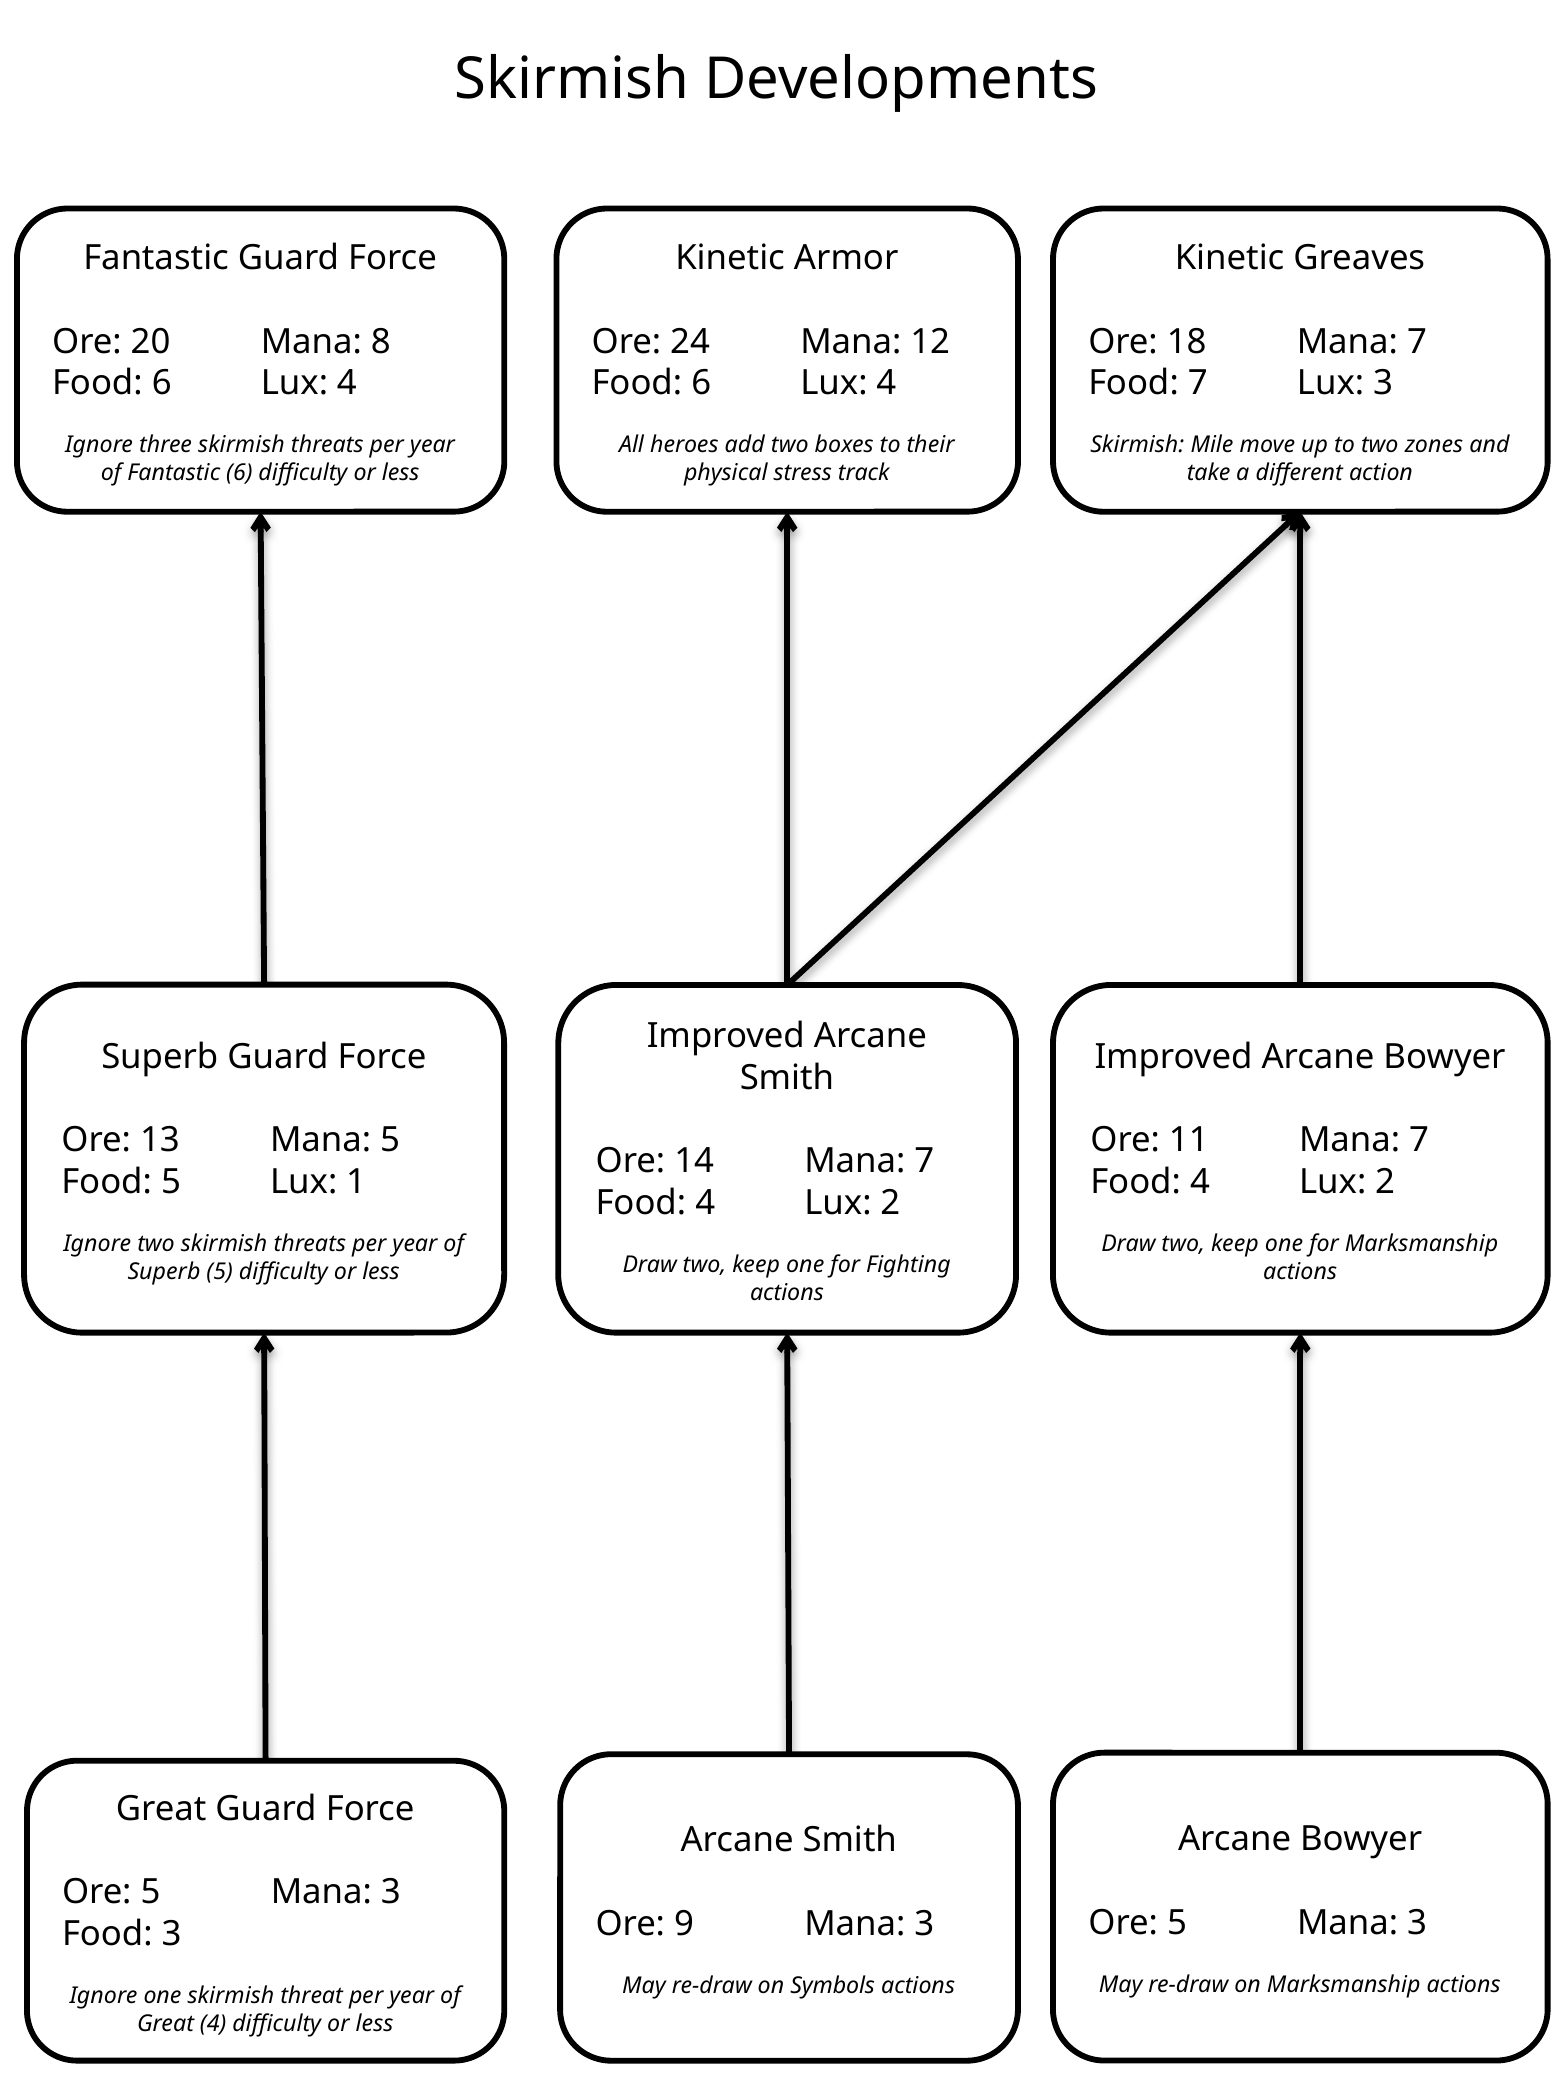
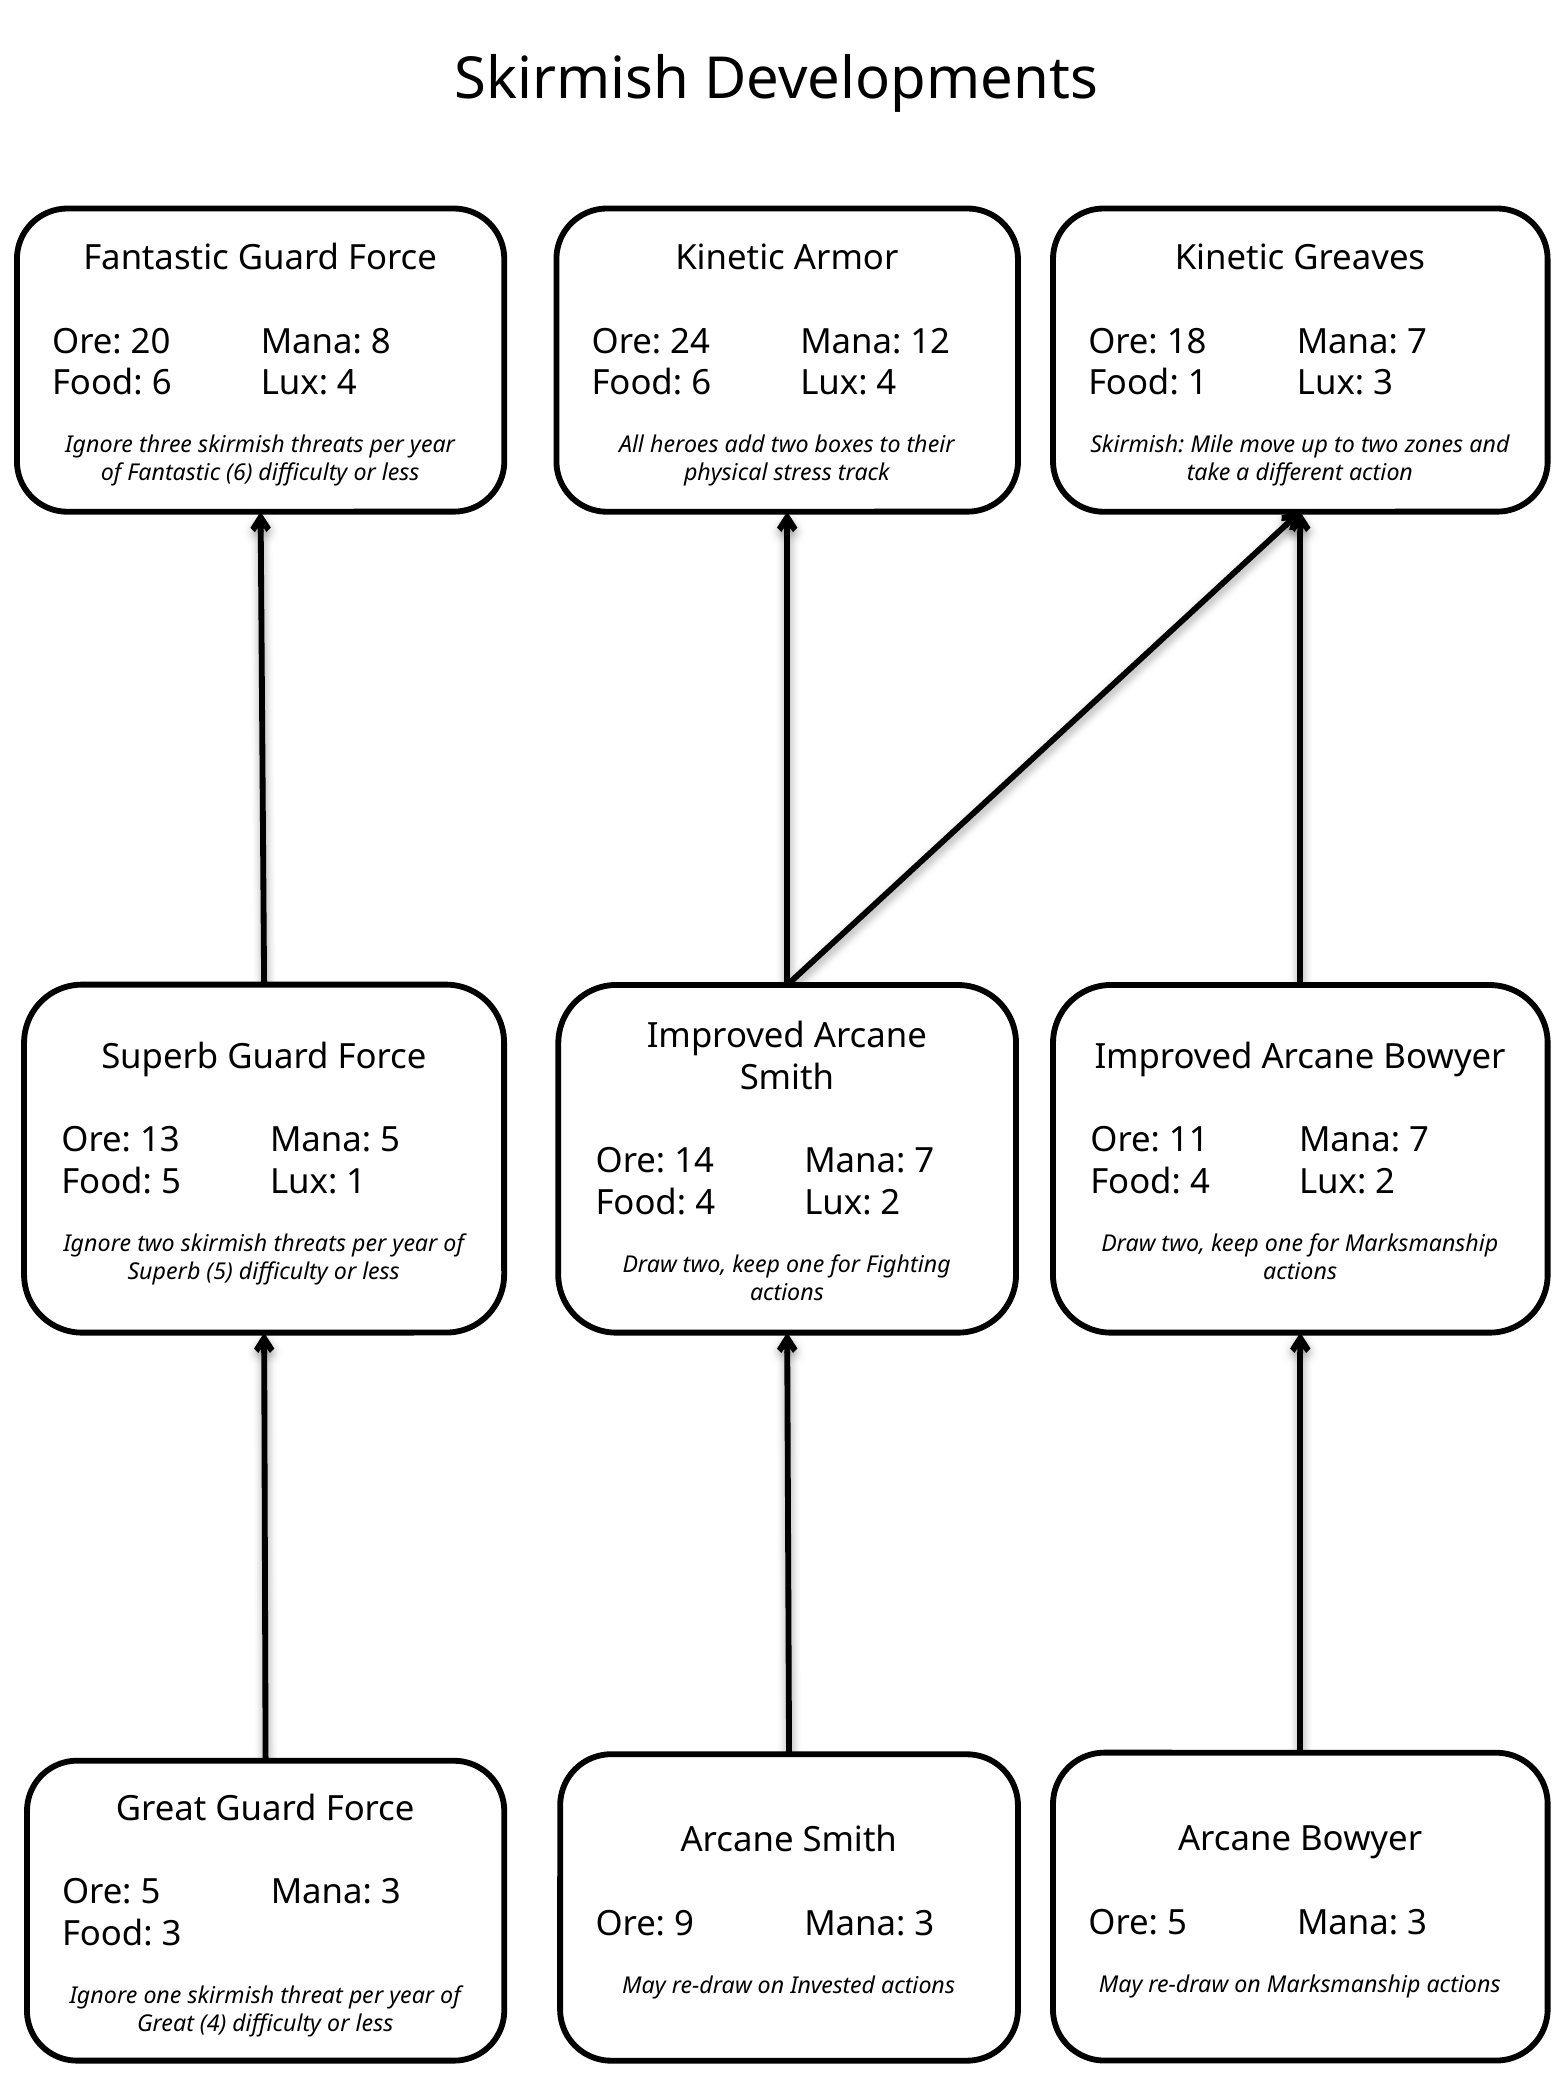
Food 7: 7 -> 1 (1198, 384)
Symbols: Symbols -> Invested (833, 1986)
